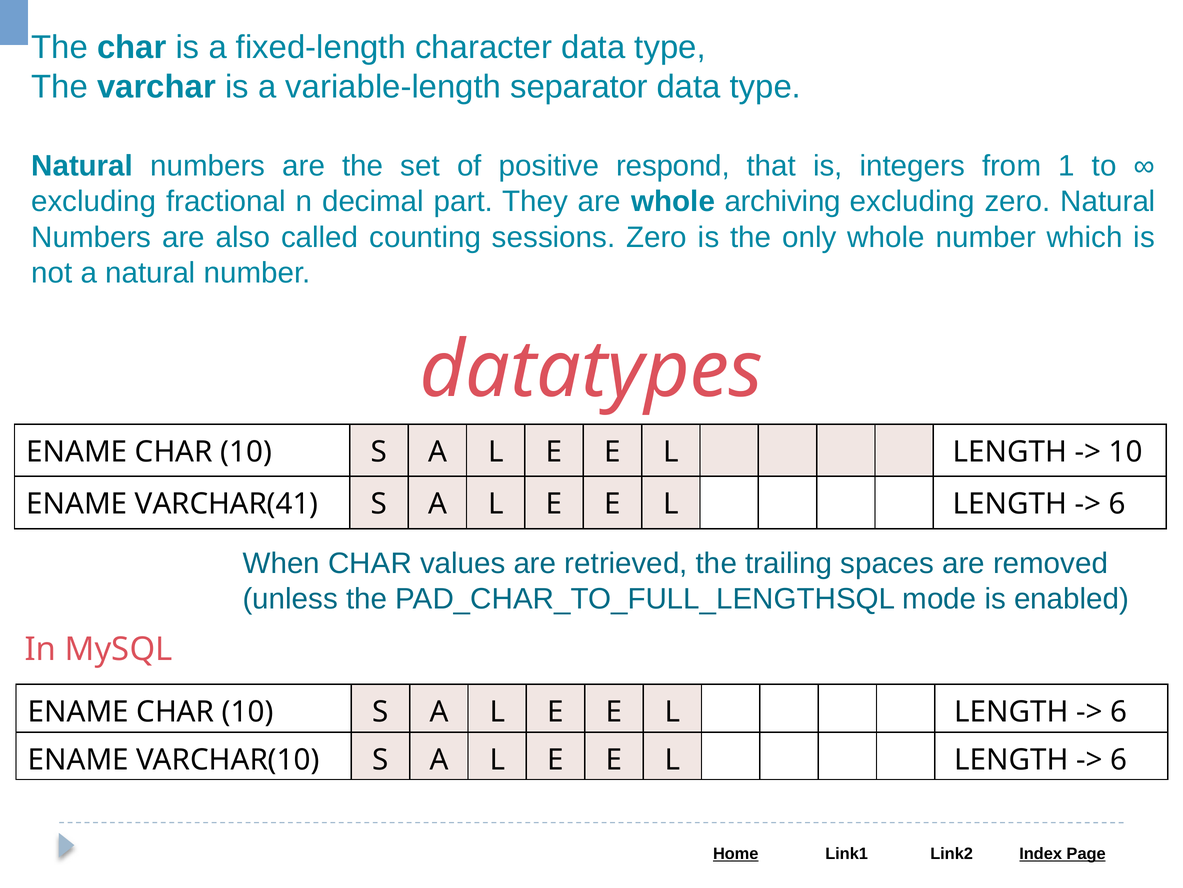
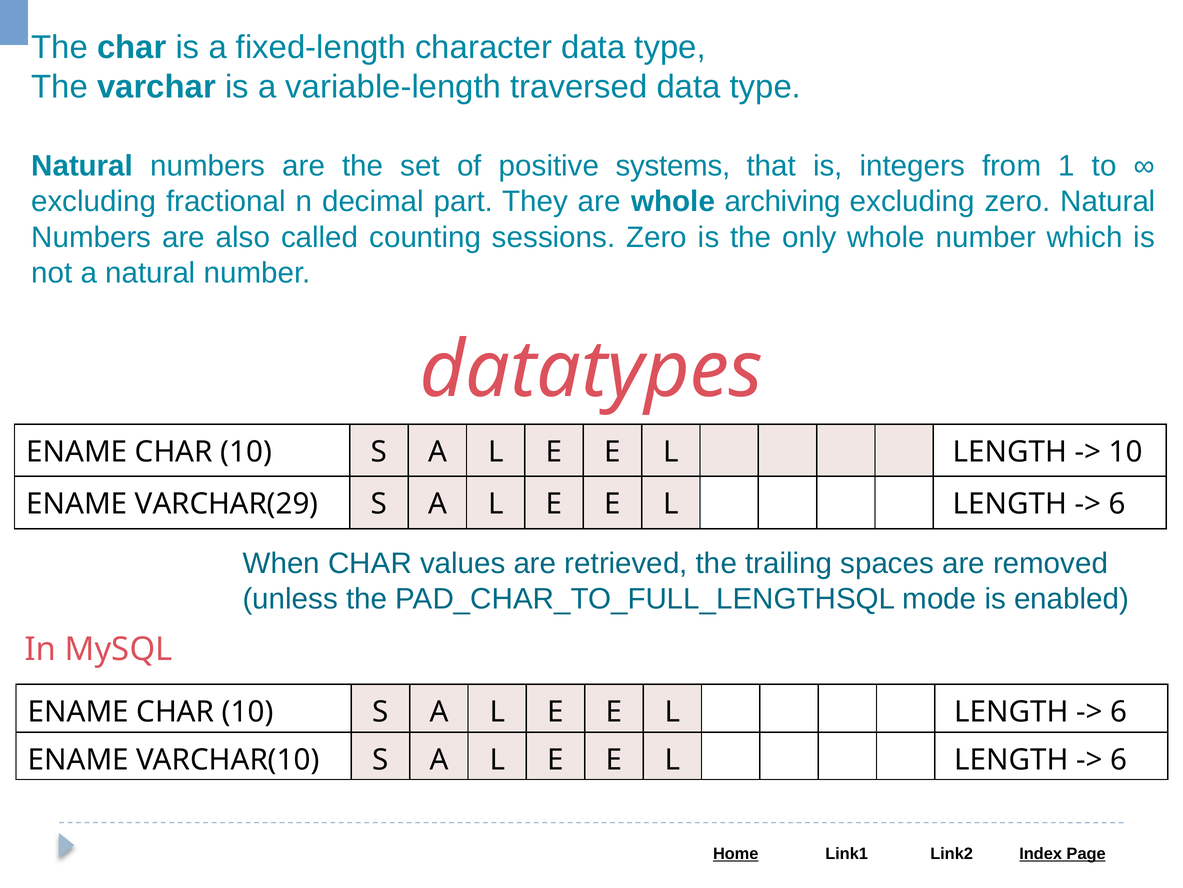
separator: separator -> traversed (579, 87)
respond: respond -> systems (673, 166)
VARCHAR(41: VARCHAR(41 -> VARCHAR(29 (227, 504)
